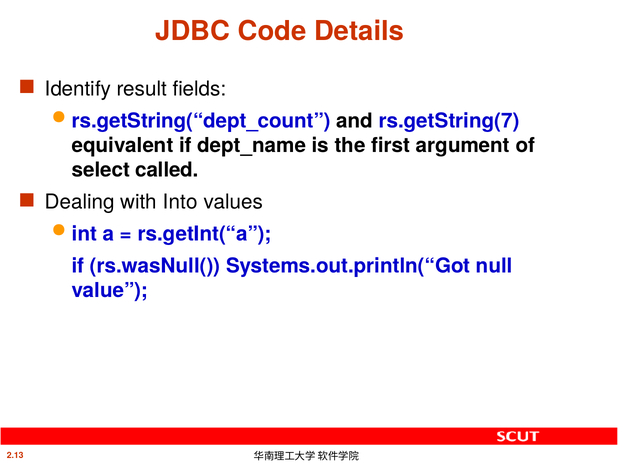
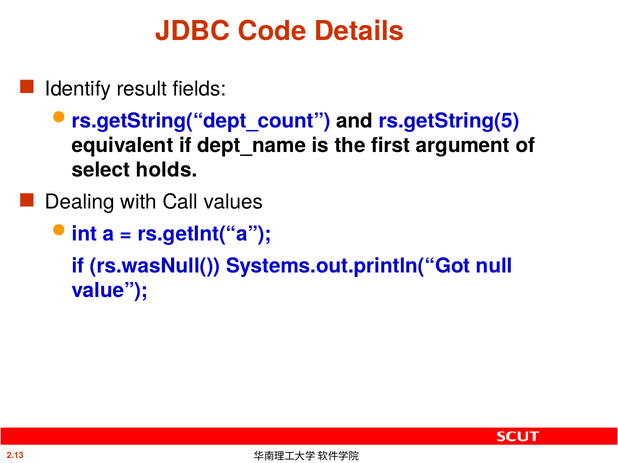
rs.getString(7: rs.getString(7 -> rs.getString(5 (449, 121)
called: called -> holds (167, 170)
Into: Into -> Call (180, 202)
